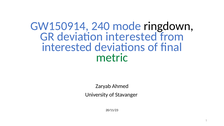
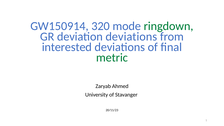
240: 240 -> 320 (101, 26)
ringdown colour: black -> green (169, 26)
deviation interested: interested -> deviations (131, 37)
